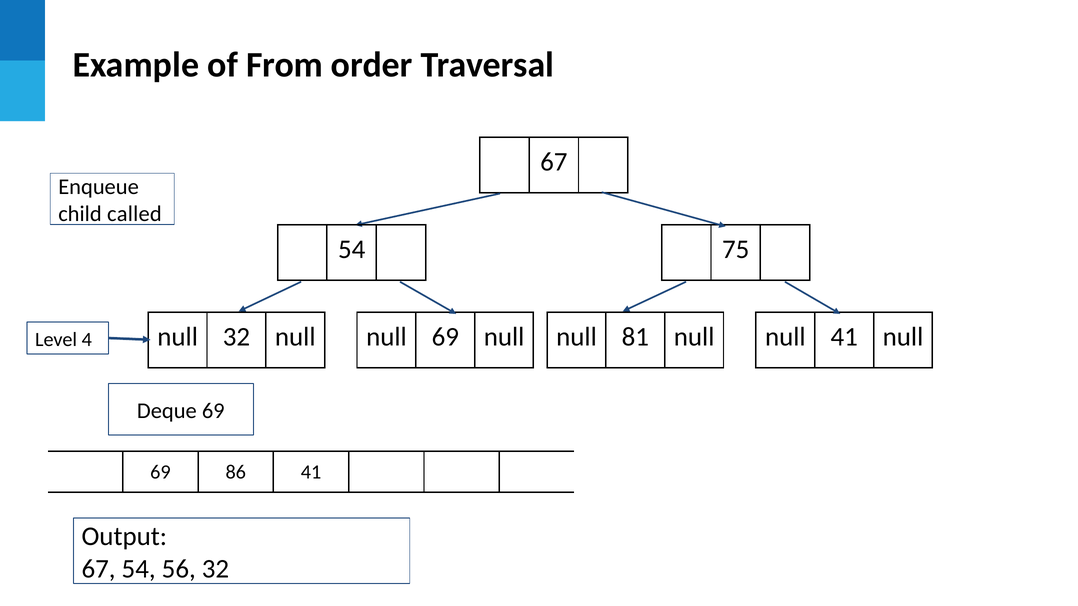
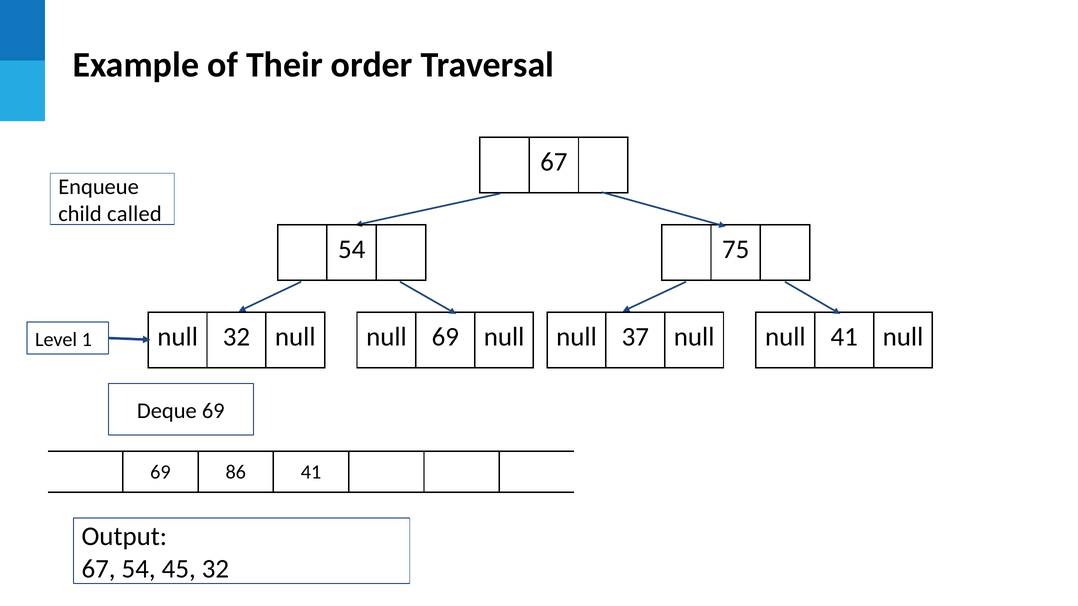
From: From -> Their (284, 65)
81: 81 -> 37 (635, 337)
4: 4 -> 1 (87, 340)
56: 56 -> 45 (179, 569)
